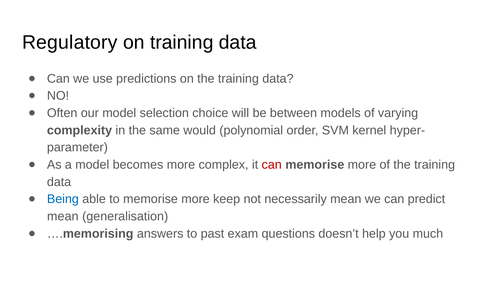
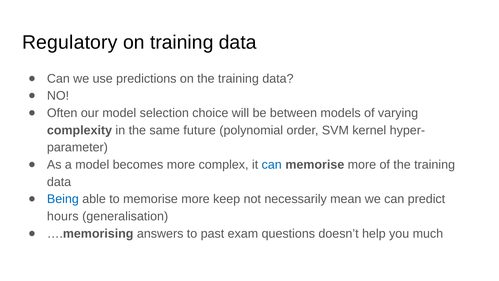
would: would -> future (200, 130)
can colour: red -> blue (272, 165)
mean: mean -> hours (63, 216)
